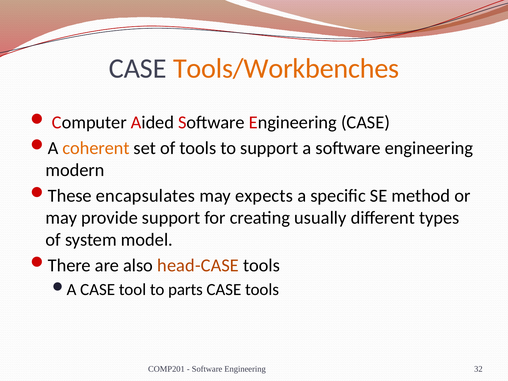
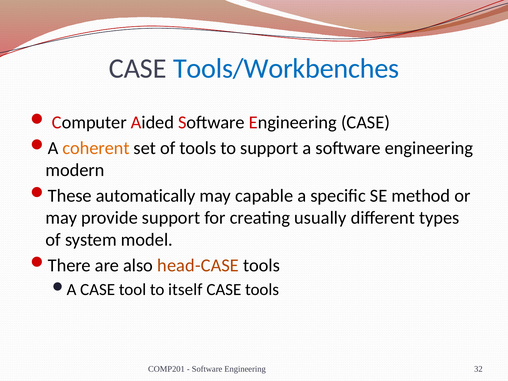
Tools/Workbenches colour: orange -> blue (286, 68)
encapsulates: encapsulates -> automatically (146, 196)
expects: expects -> capable (264, 196)
parts: parts -> itself (185, 290)
